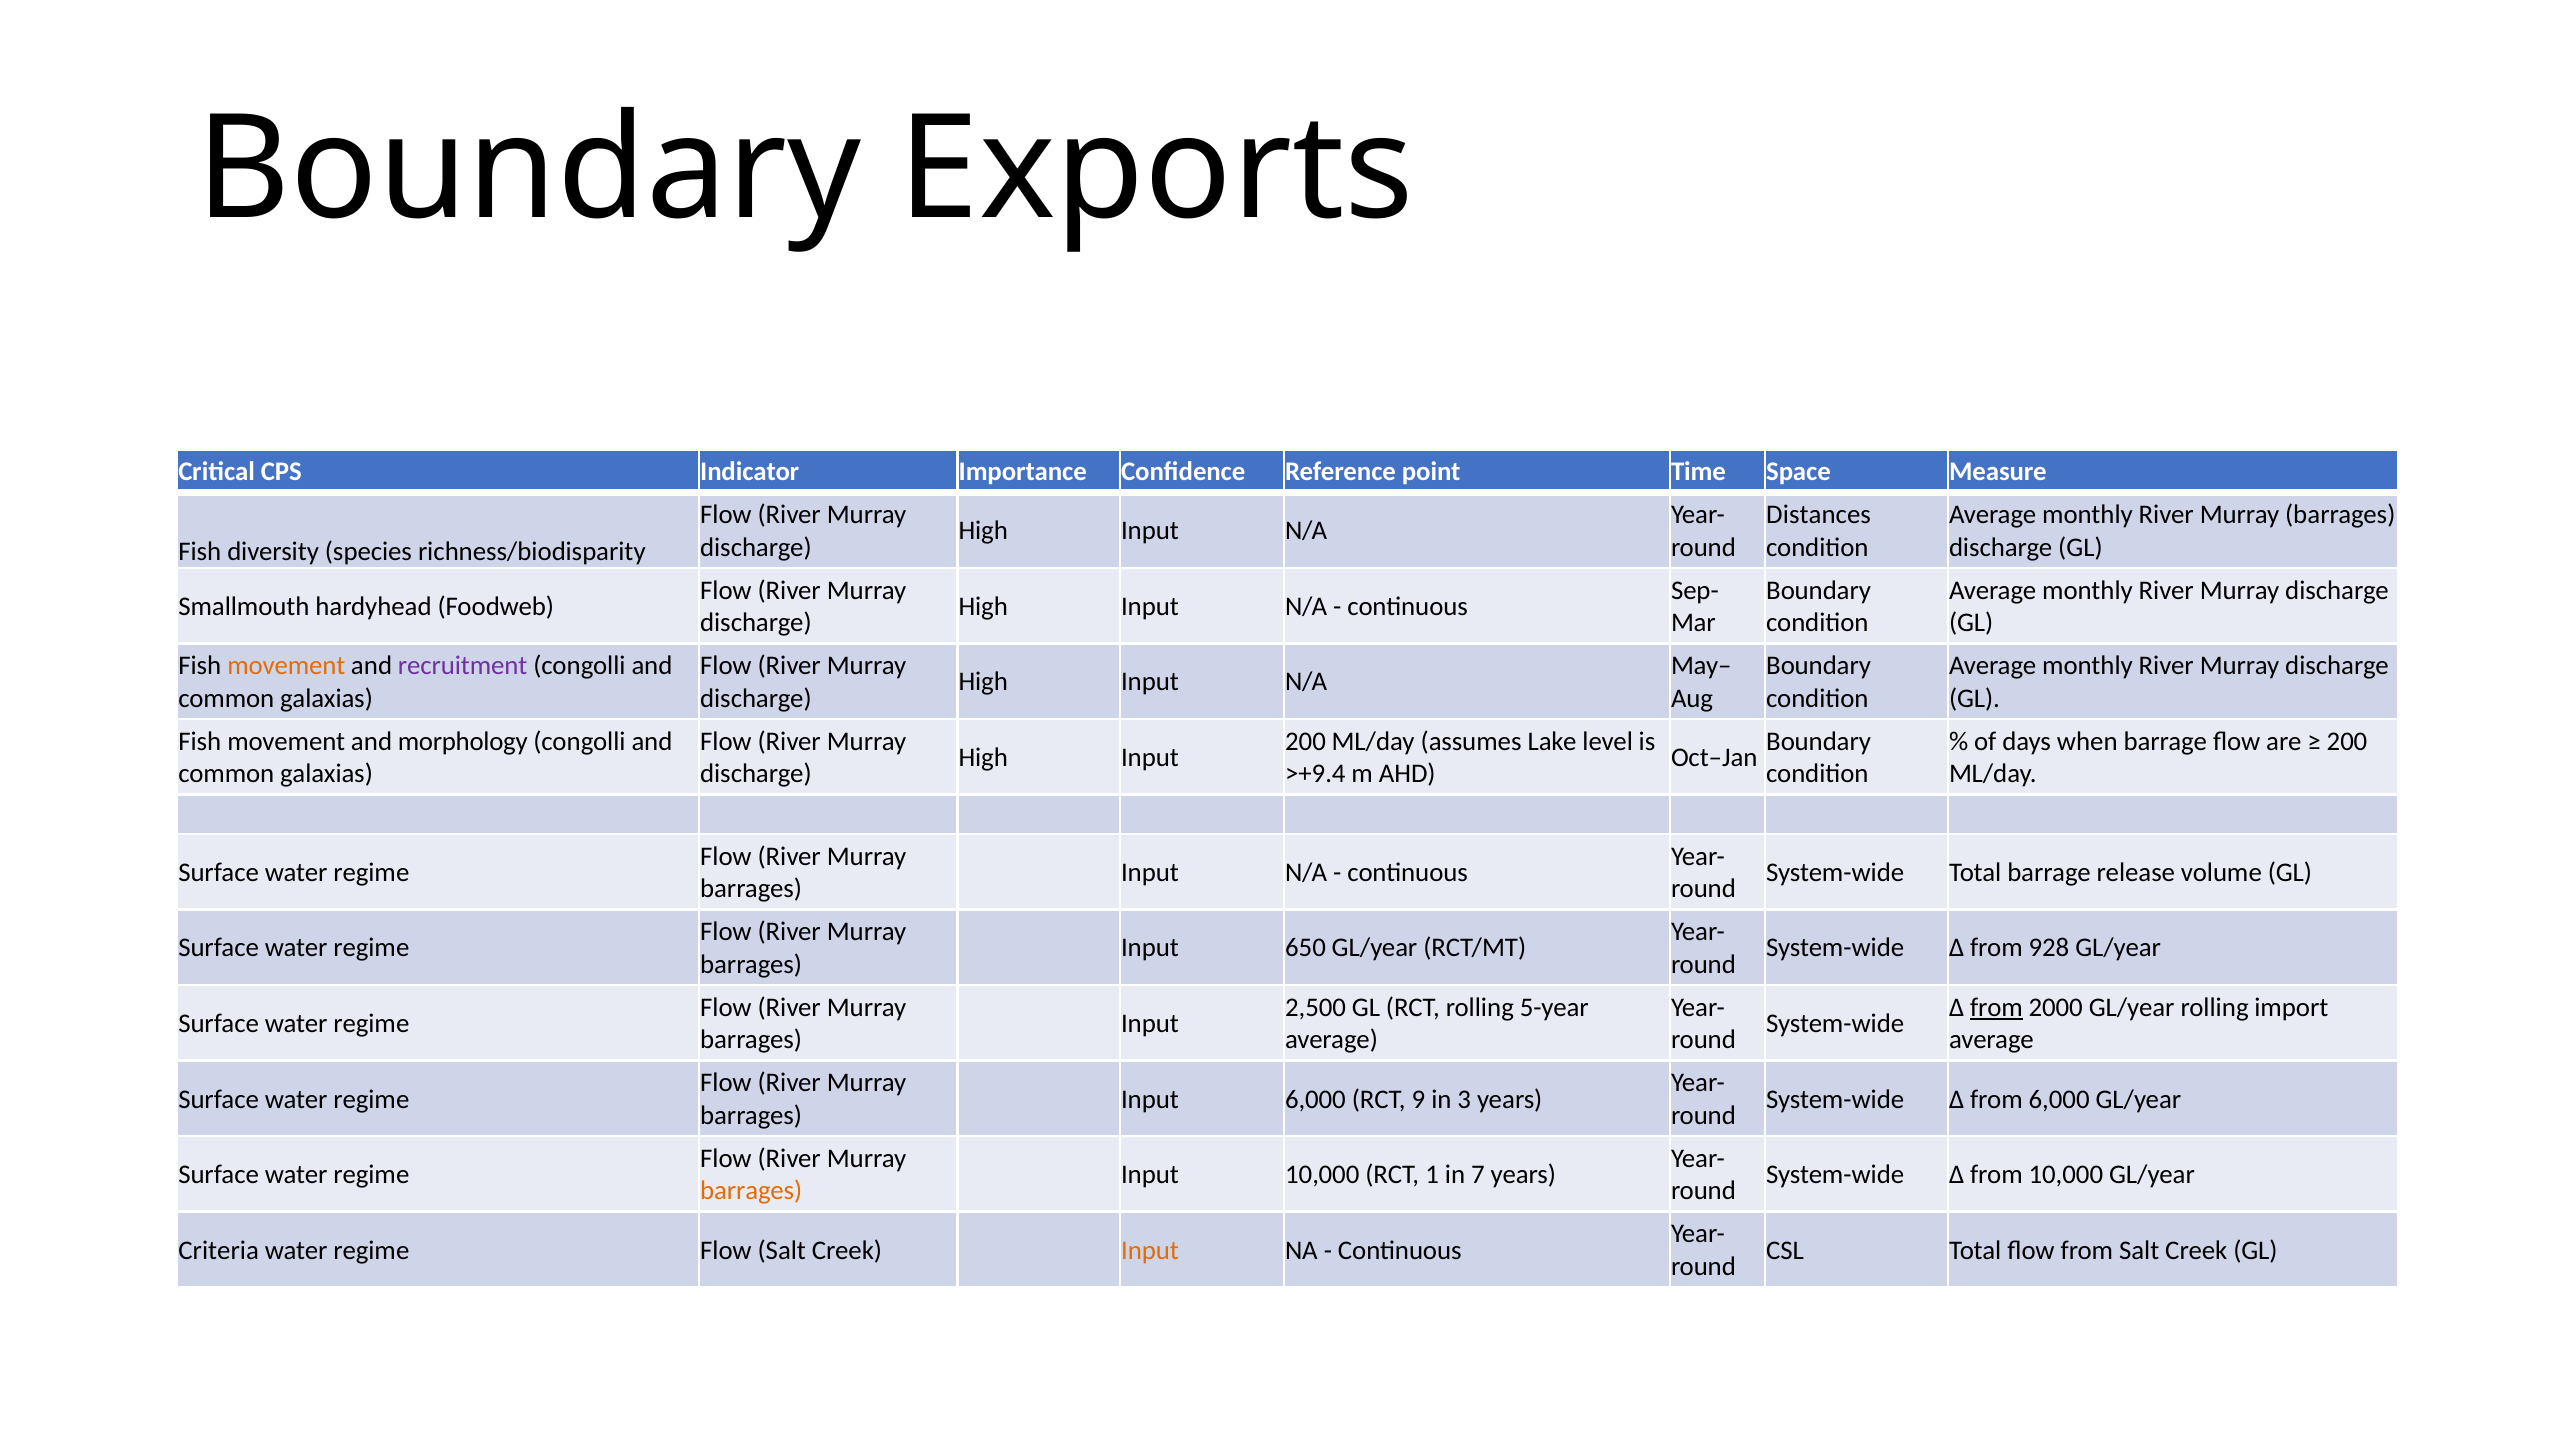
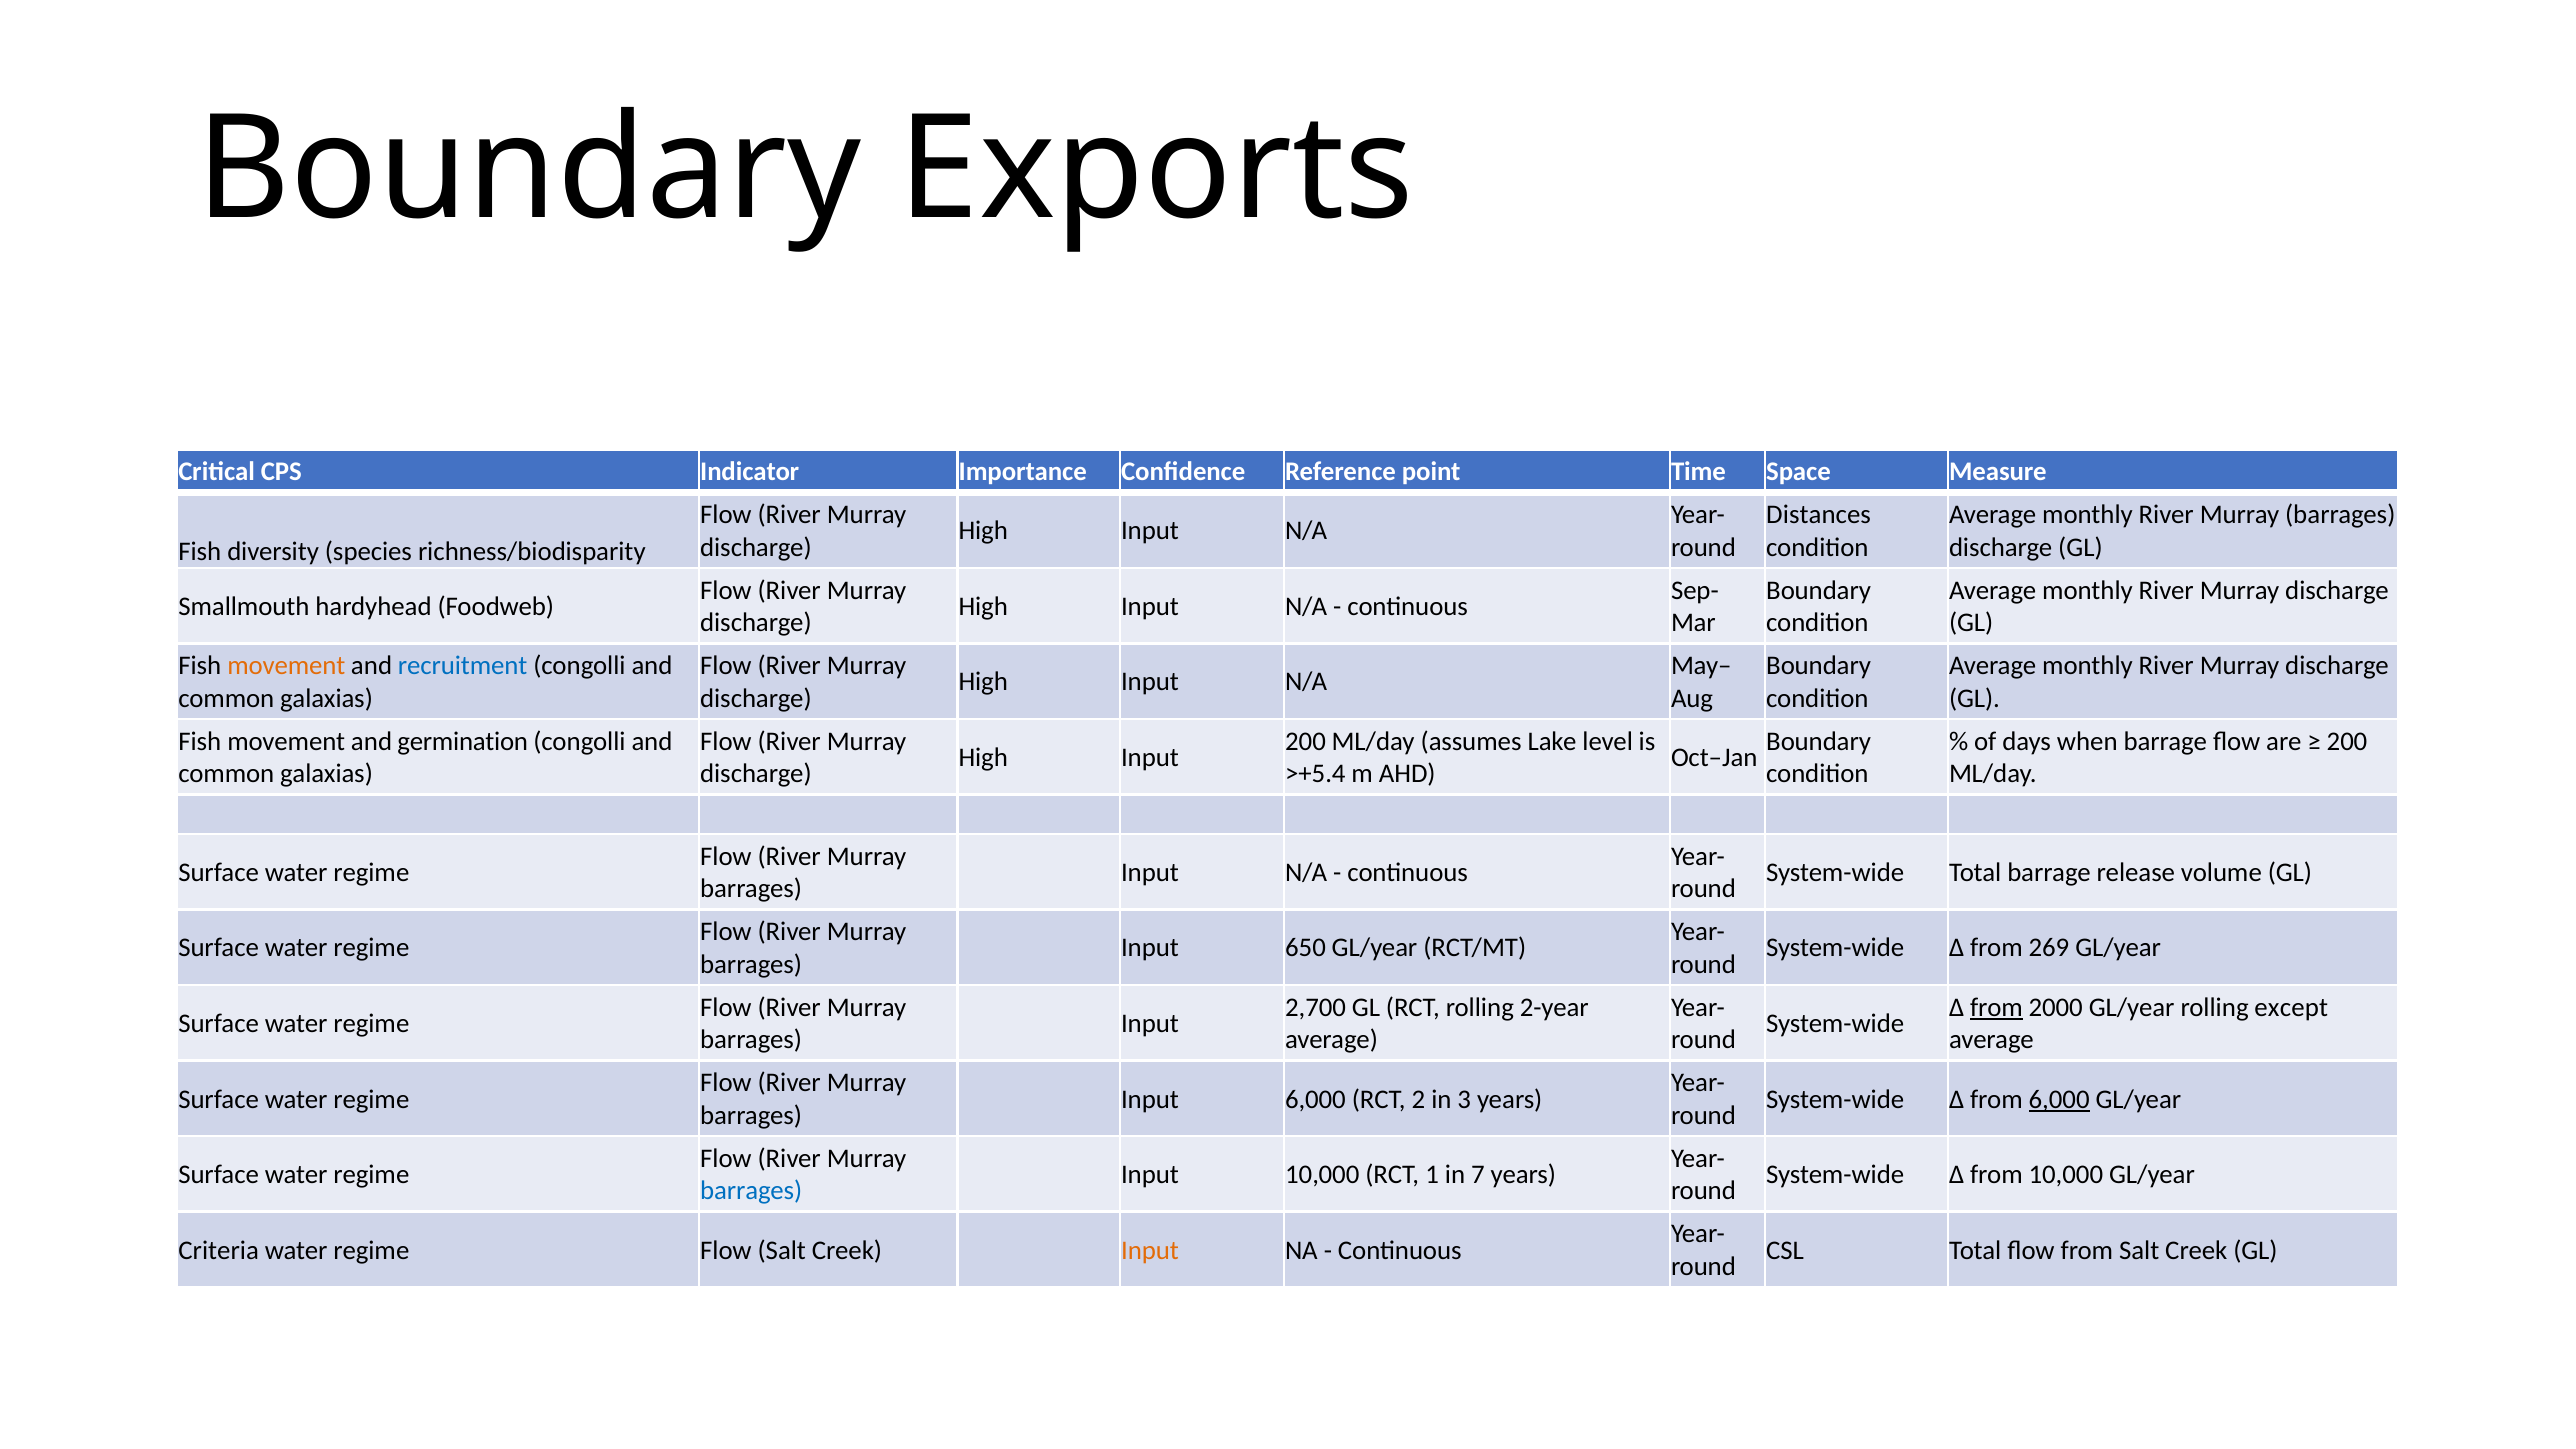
recruitment colour: purple -> blue (463, 666)
morphology: morphology -> germination (463, 741)
>+9.4: >+9.4 -> >+5.4 (1315, 774)
928: 928 -> 269 (2049, 948)
2,500: 2,500 -> 2,700 (1316, 1007)
5-year: 5-year -> 2-year (1554, 1007)
import: import -> except (2291, 1007)
9: 9 -> 2 (1419, 1099)
6,000 underline: none -> present (2059, 1099)
barrages colour: orange -> blue (751, 1191)
